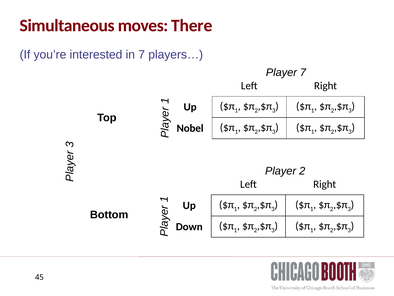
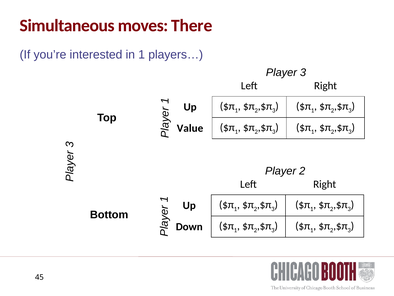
in 7: 7 -> 1 (142, 55)
Player 7: 7 -> 3 (303, 72)
Nobel: Nobel -> Value (190, 128)
